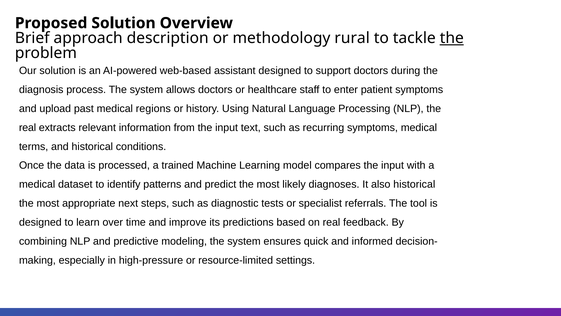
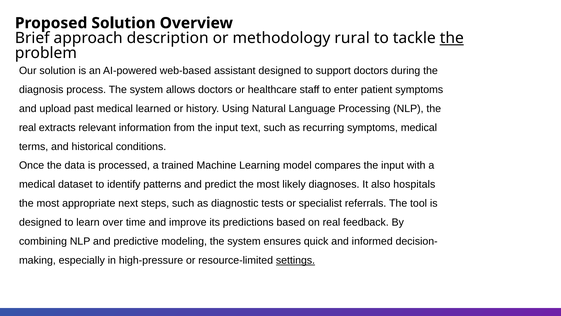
regions: regions -> learned (153, 108)
also historical: historical -> hospitals (414, 184)
settings underline: none -> present (296, 260)
